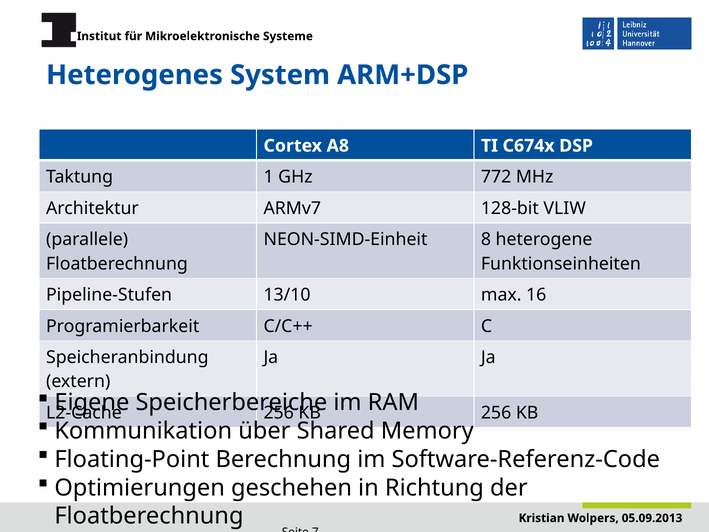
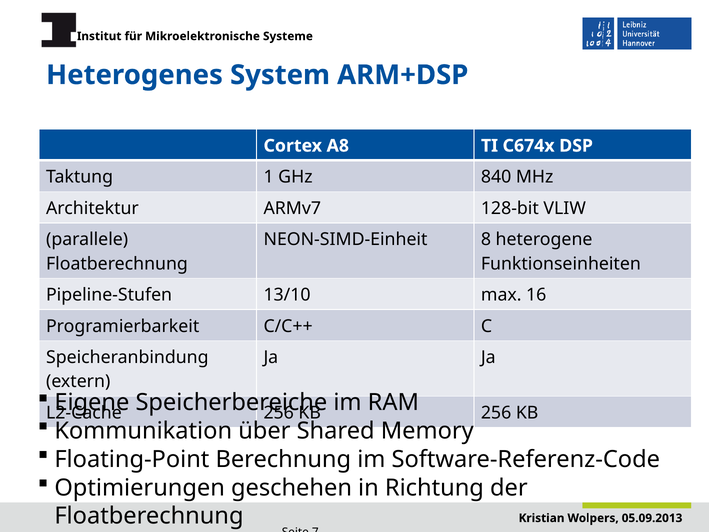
772: 772 -> 840 (496, 177)
